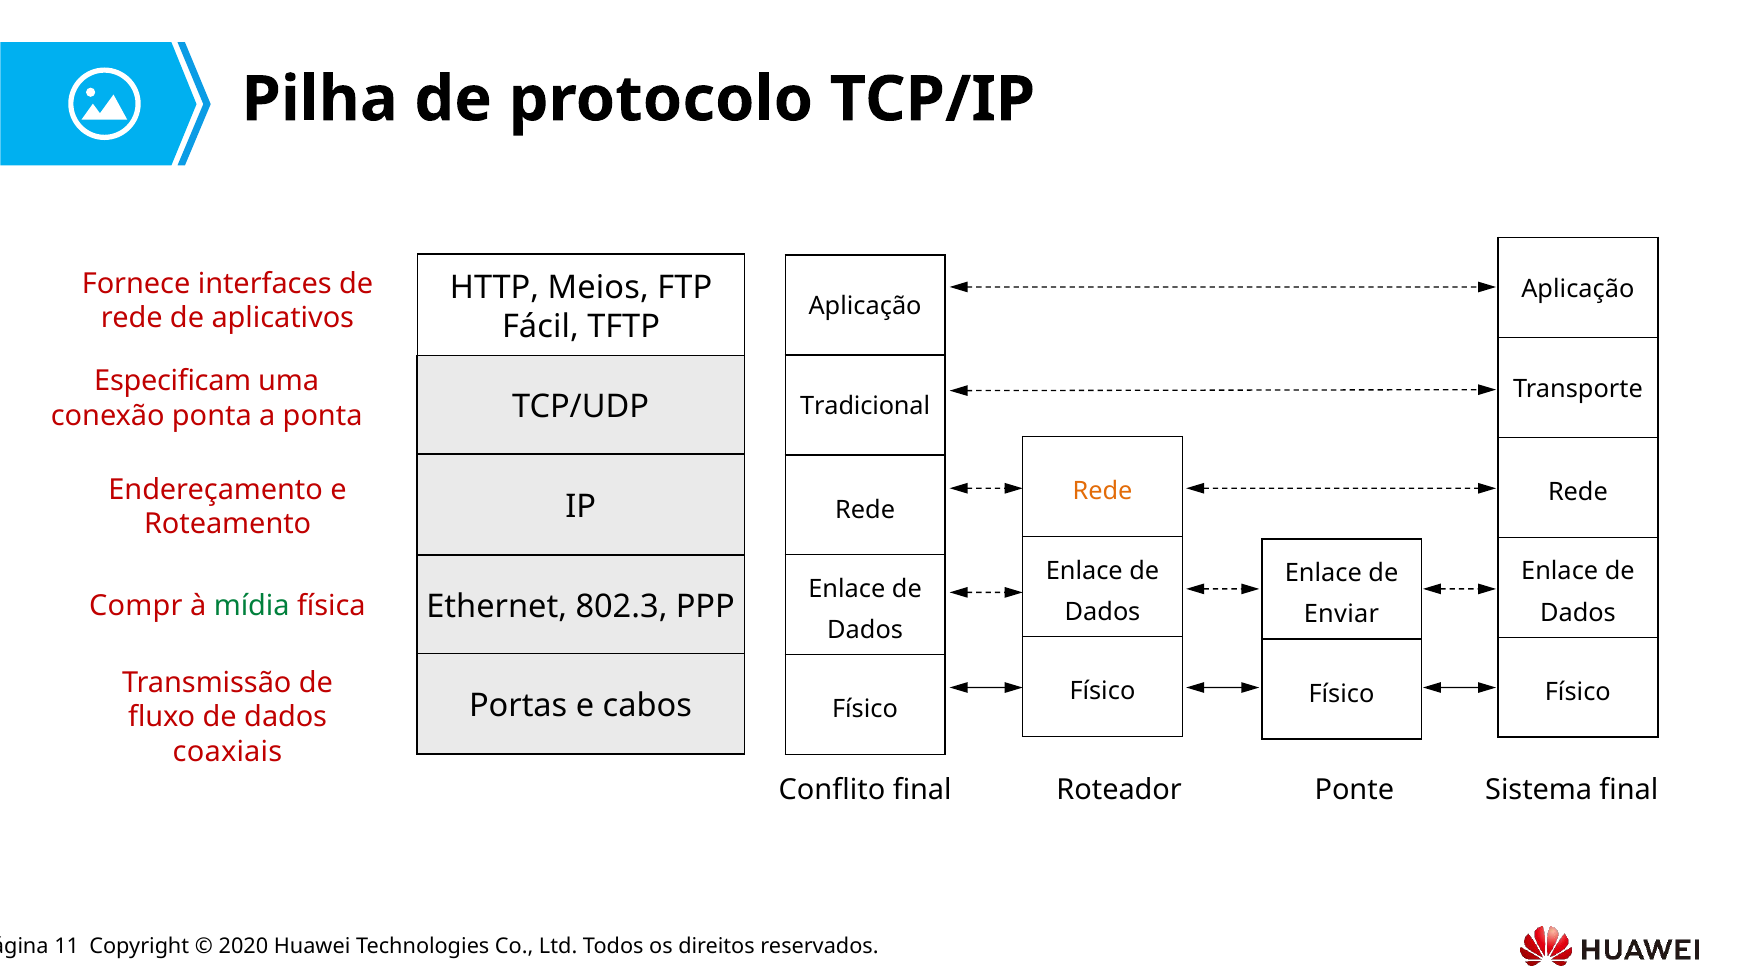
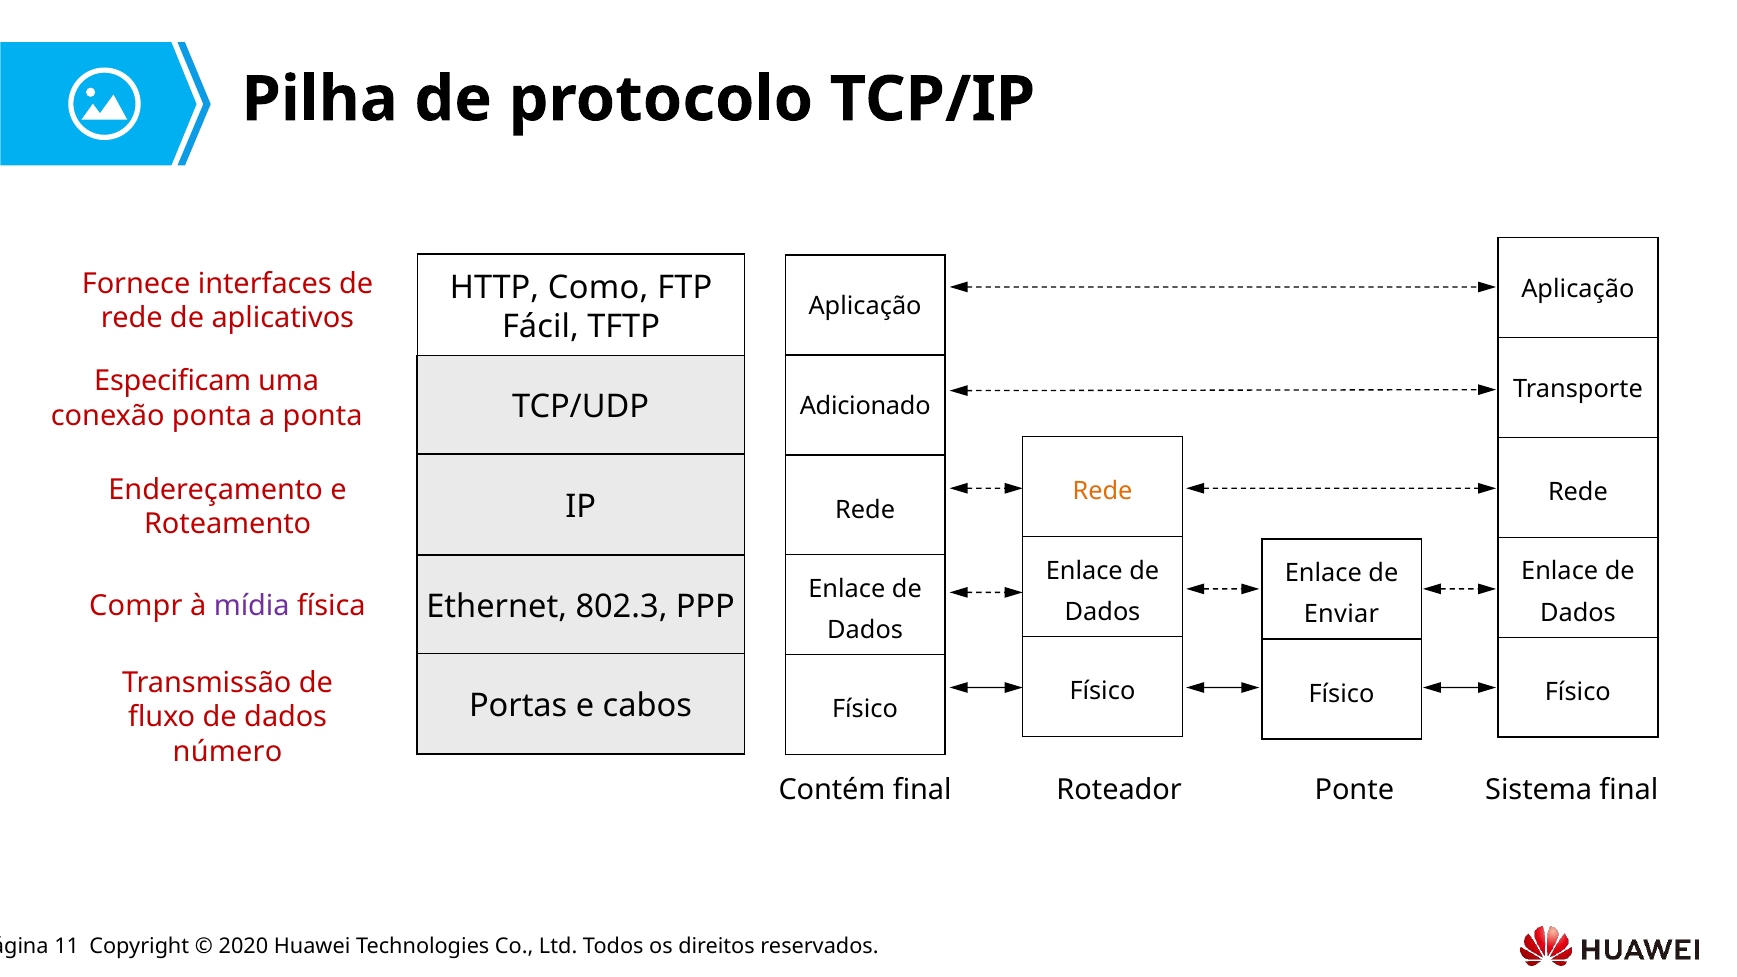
Meios: Meios -> Como (598, 287)
Tradicional: Tradicional -> Adicionado (865, 406)
mídia colour: green -> purple (252, 606)
coaxiais: coaxiais -> número (228, 752)
Conflito: Conflito -> Contém (832, 790)
